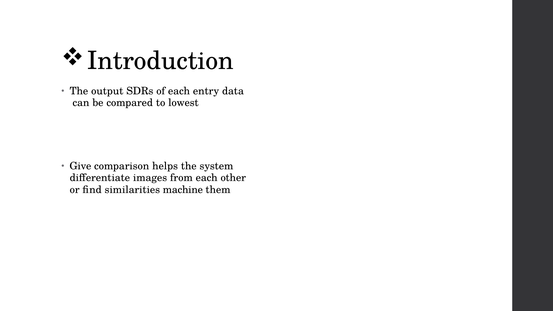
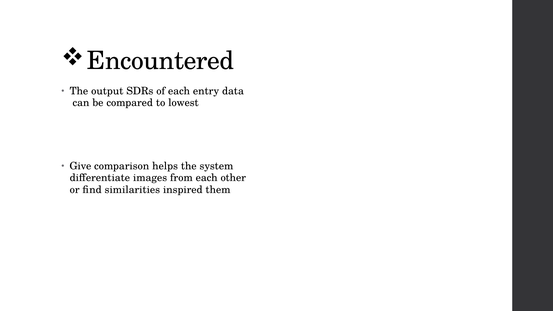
Introduction: Introduction -> Encountered (161, 61)
machine: machine -> inspired (183, 190)
